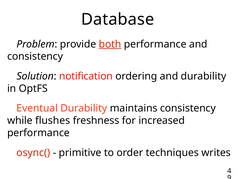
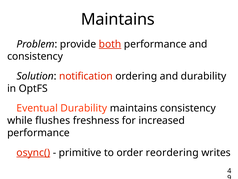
Database: Database -> Maintains (118, 19)
osync( underline: none -> present (33, 152)
techniques: techniques -> reordering (172, 152)
